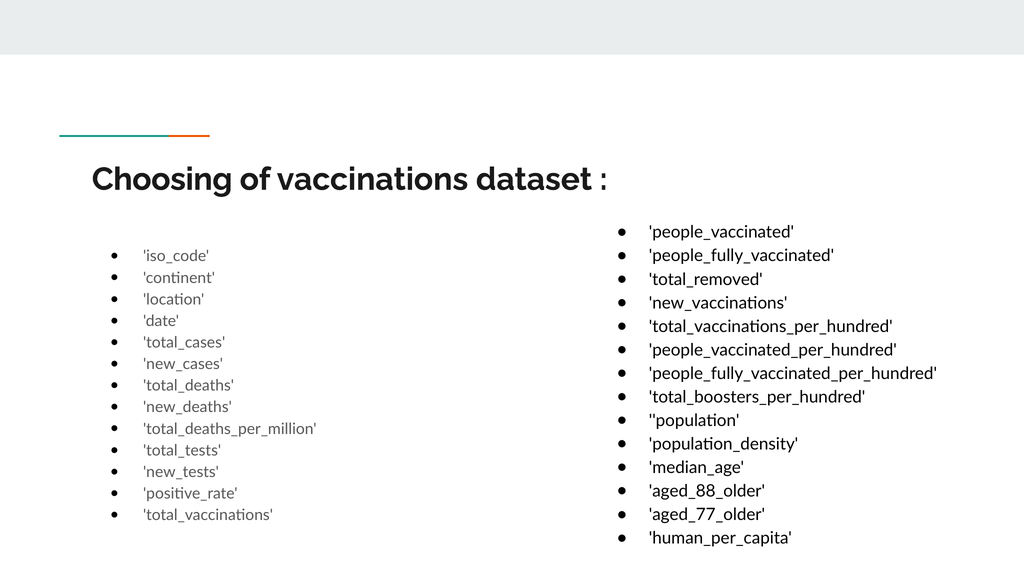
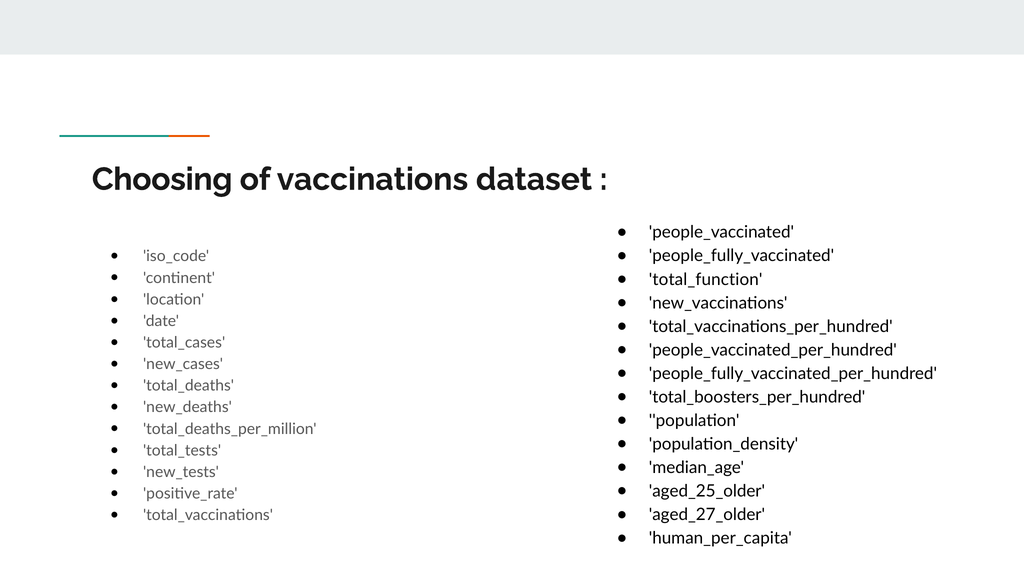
total_removed: total_removed -> total_function (706, 279)
aged_88_older: aged_88_older -> aged_25_older (707, 491)
aged_77_older: aged_77_older -> aged_27_older (707, 515)
